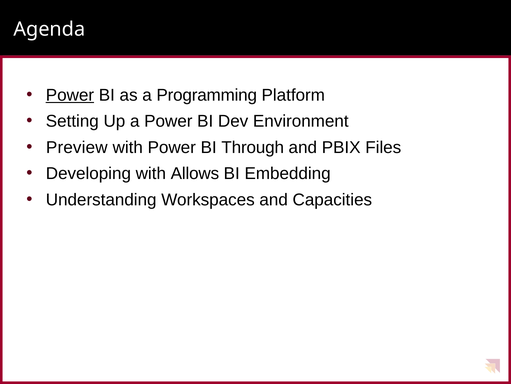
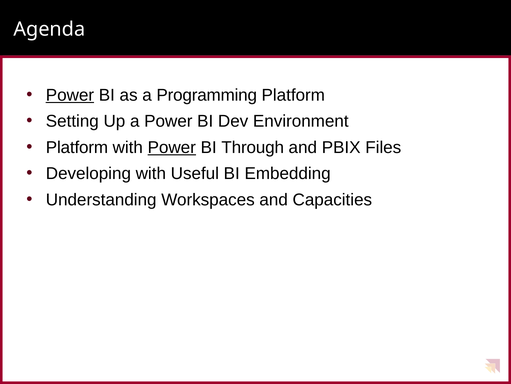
Preview: Preview -> Platform (77, 147)
Power underline: none -> present (172, 147)
Allows: Allows -> Useful (195, 173)
